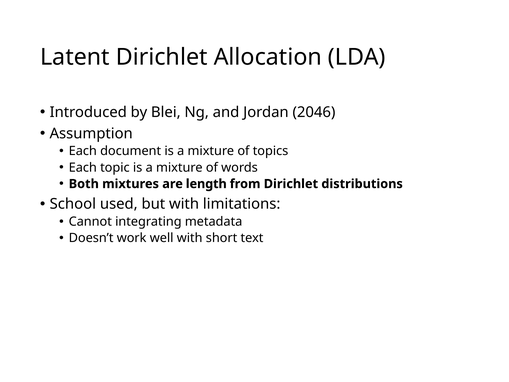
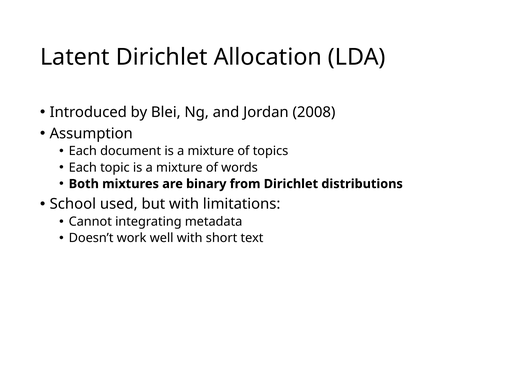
2046: 2046 -> 2008 (314, 112)
length: length -> binary (206, 184)
